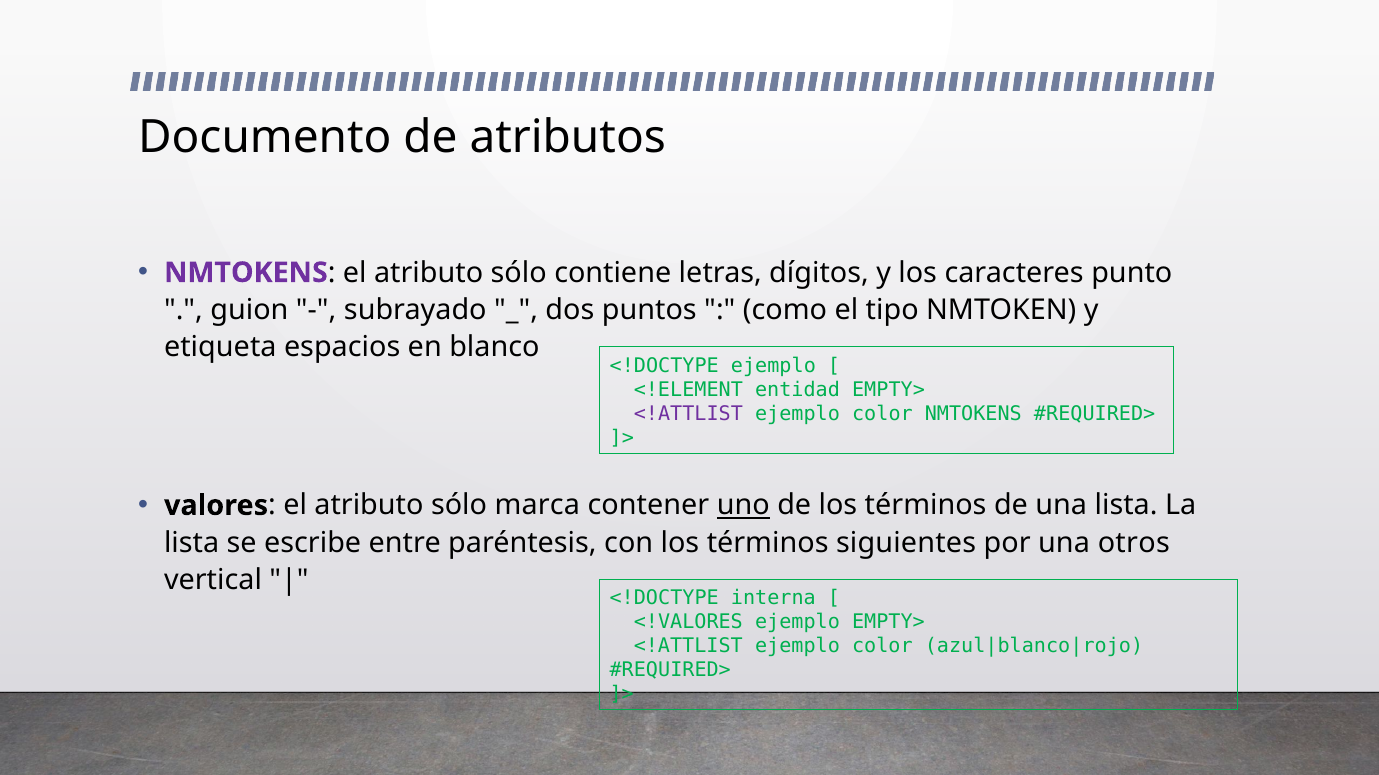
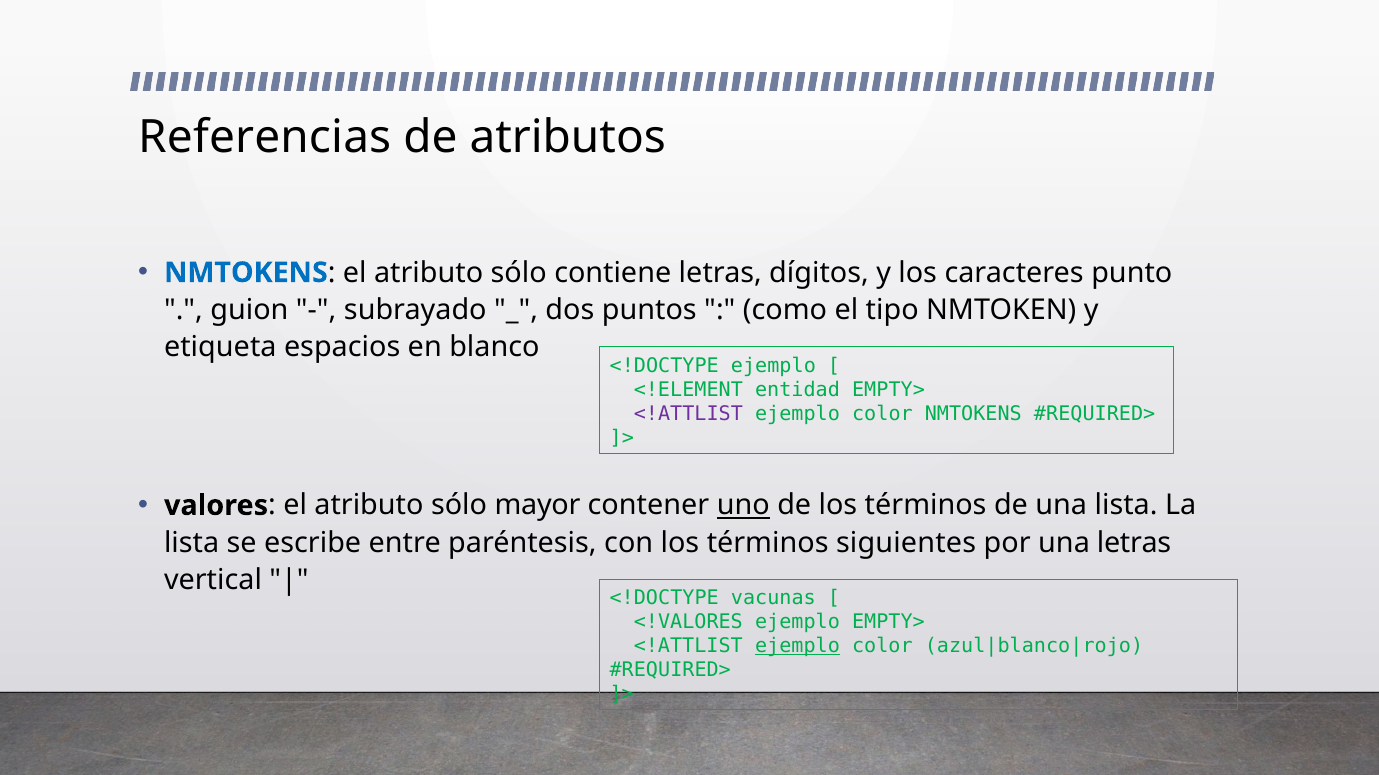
Documento: Documento -> Referencias (265, 138)
NMTOKENS colour: purple -> blue (246, 273)
marca: marca -> mayor (538, 506)
una otros: otros -> letras (1134, 543)
interna: interna -> vacunas (773, 598)
ejemplo underline: none -> present (797, 647)
